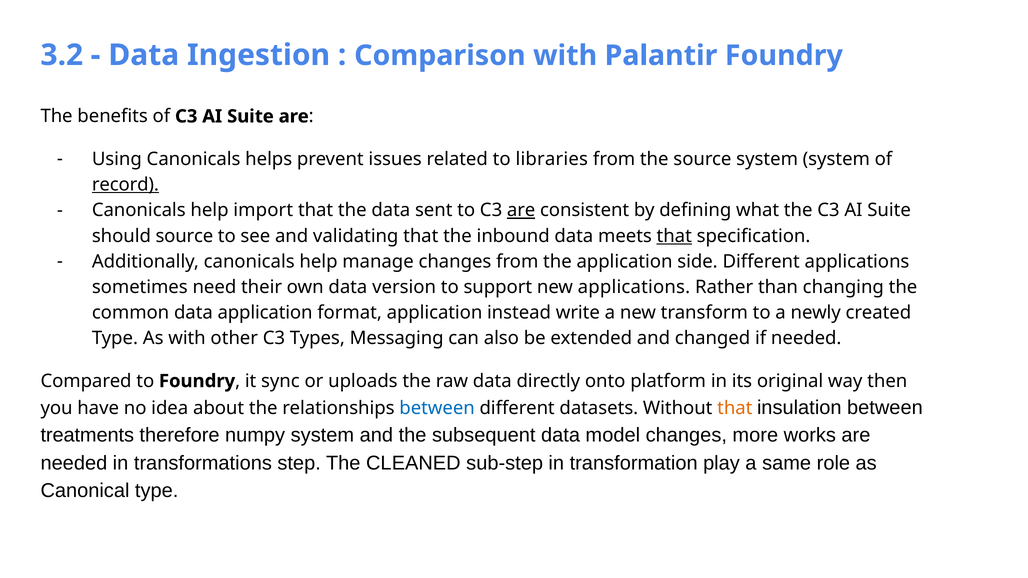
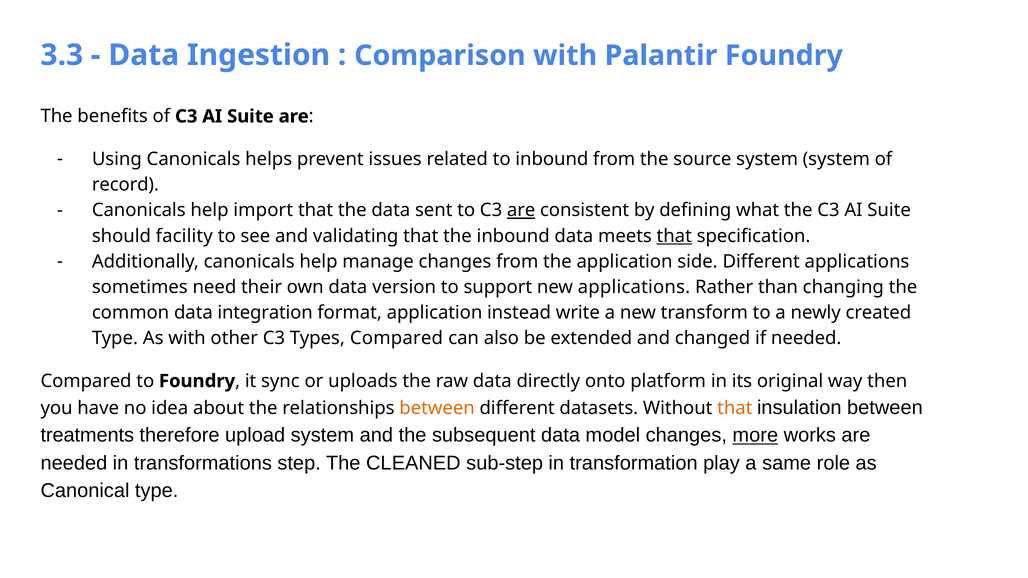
3.2: 3.2 -> 3.3 (62, 55)
to libraries: libraries -> inbound (552, 159)
record underline: present -> none (125, 185)
should source: source -> facility (184, 236)
data application: application -> integration (265, 313)
Types Messaging: Messaging -> Compared (396, 338)
between colour: blue -> orange (437, 409)
numpy: numpy -> upload (255, 436)
more underline: none -> present (755, 436)
